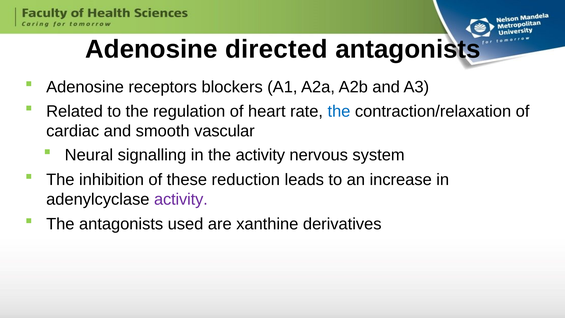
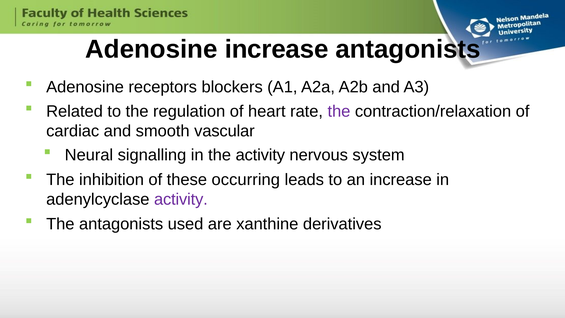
Adenosine directed: directed -> increase (277, 49)
the colour: blue -> purple (339, 111)
reduction: reduction -> occurring (246, 180)
